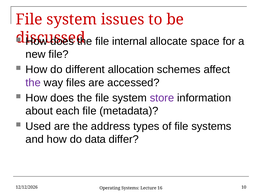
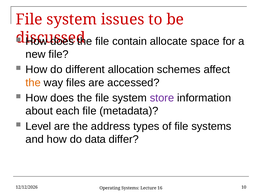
internal: internal -> contain (130, 41)
the colour: purple -> orange (33, 83)
Used: Used -> Level (38, 127)
